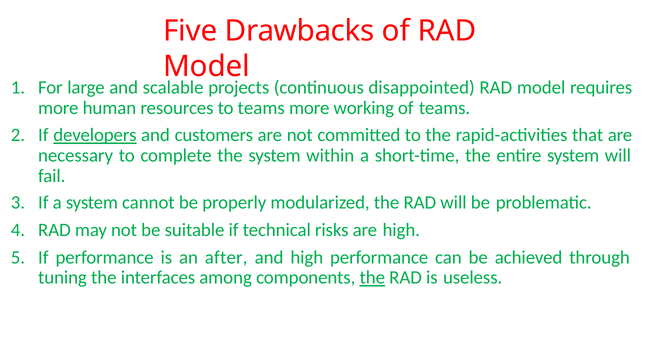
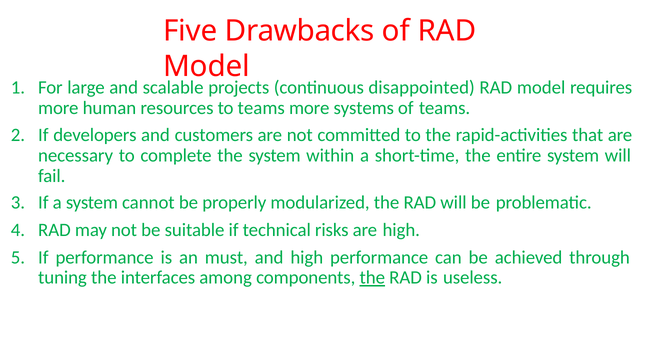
working: working -> systems (364, 108)
developers underline: present -> none (95, 135)
after: after -> must (226, 257)
